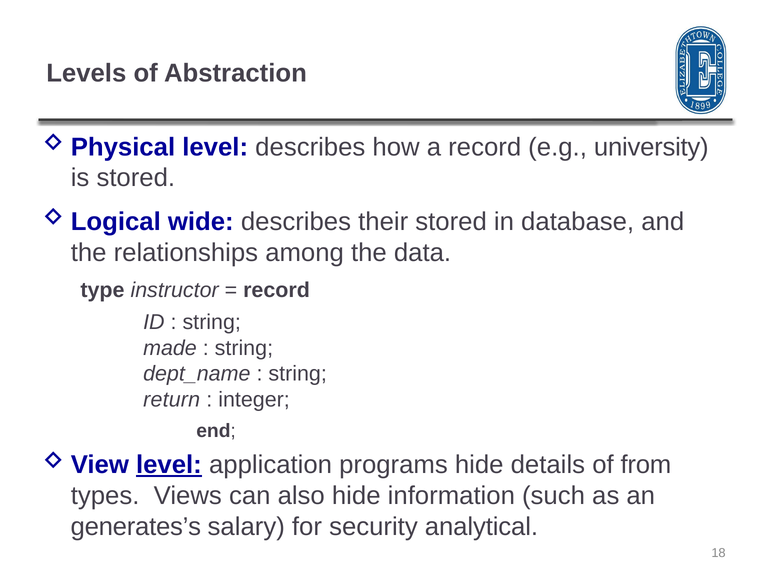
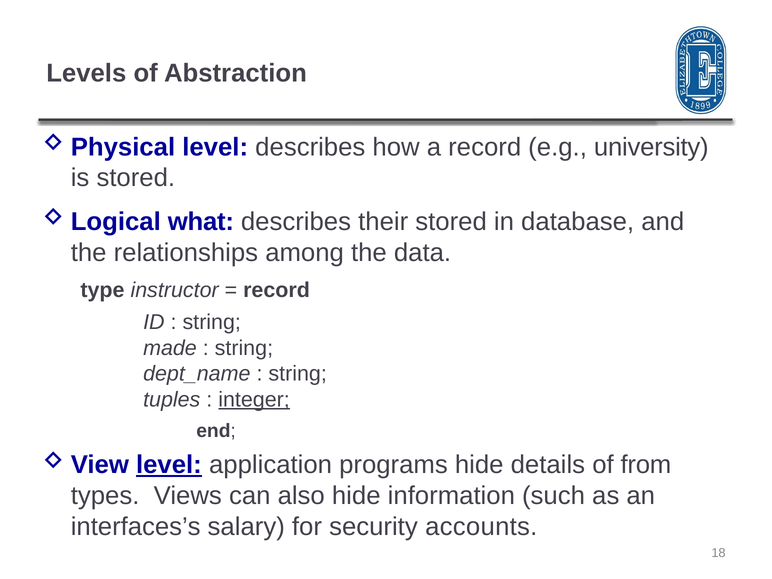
wide: wide -> what (201, 222)
return: return -> tuples (172, 400)
integer underline: none -> present (254, 400)
generates’s: generates’s -> interfaces’s (136, 527)
analytical: analytical -> accounts (481, 527)
